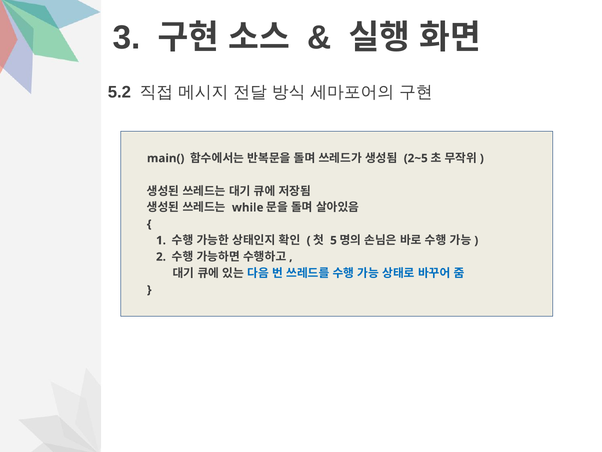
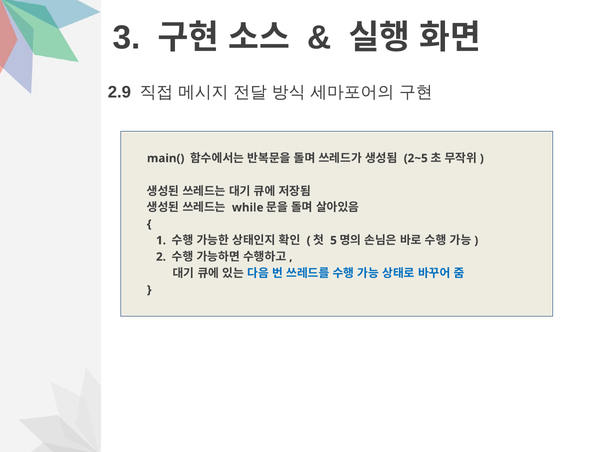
5.2: 5.2 -> 2.9 (119, 92)
